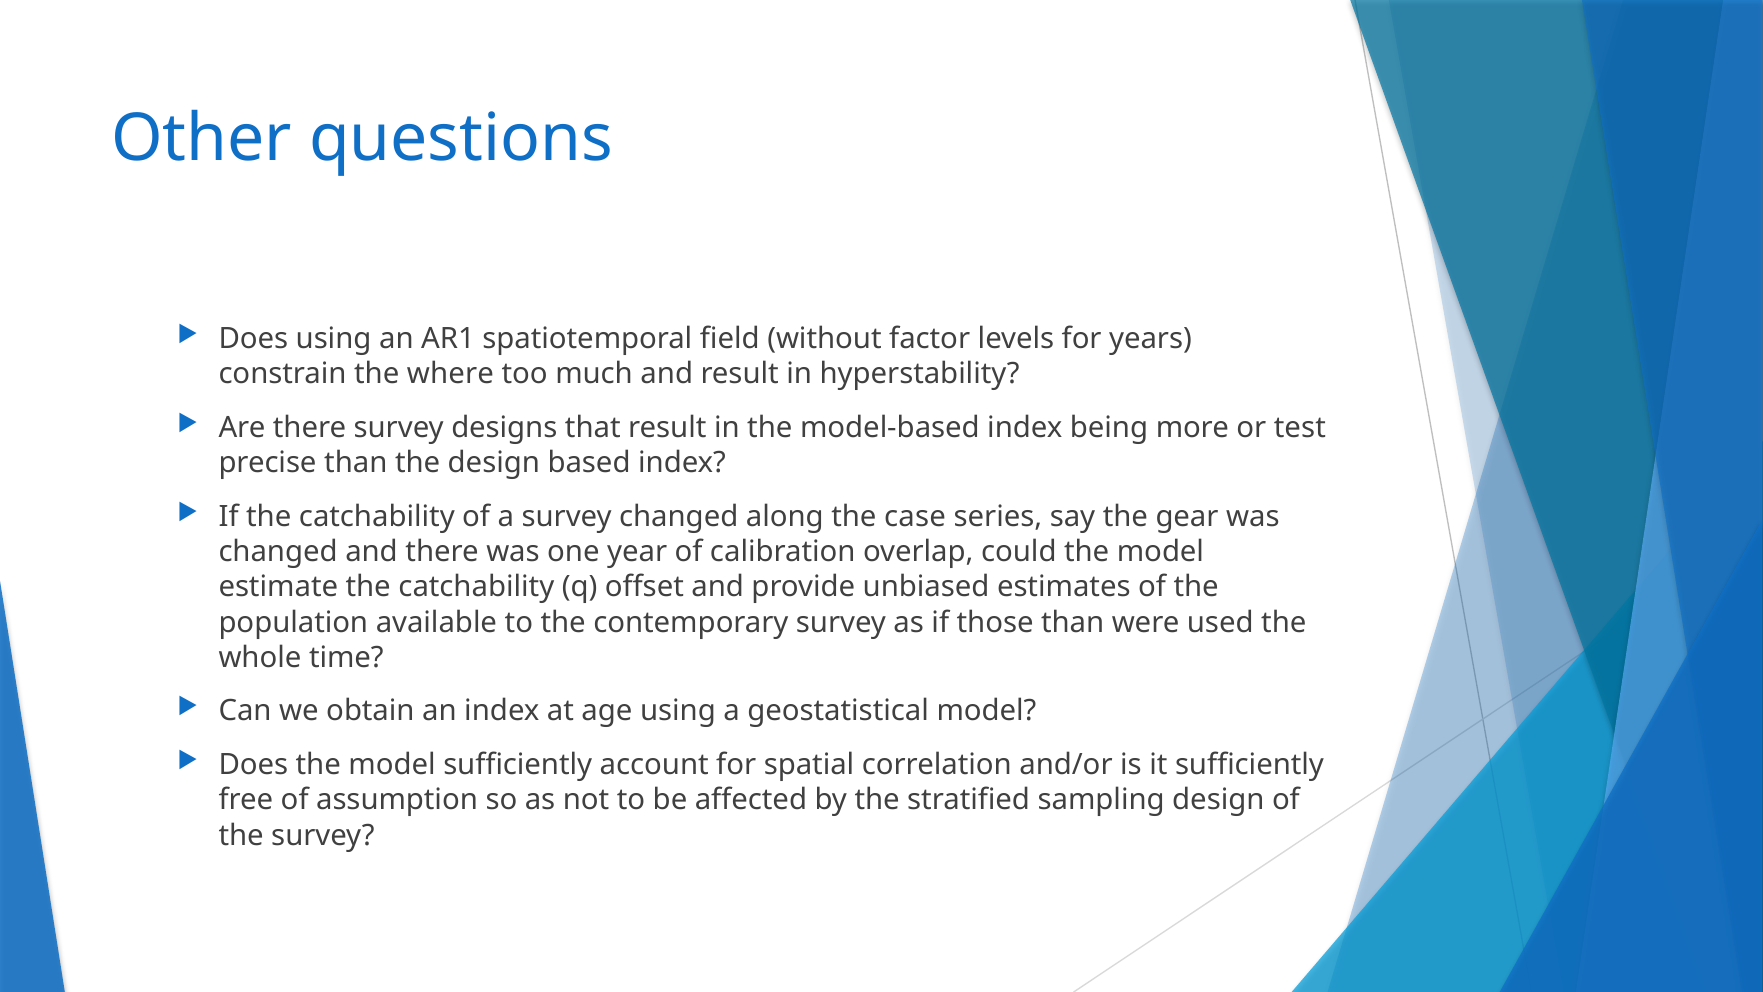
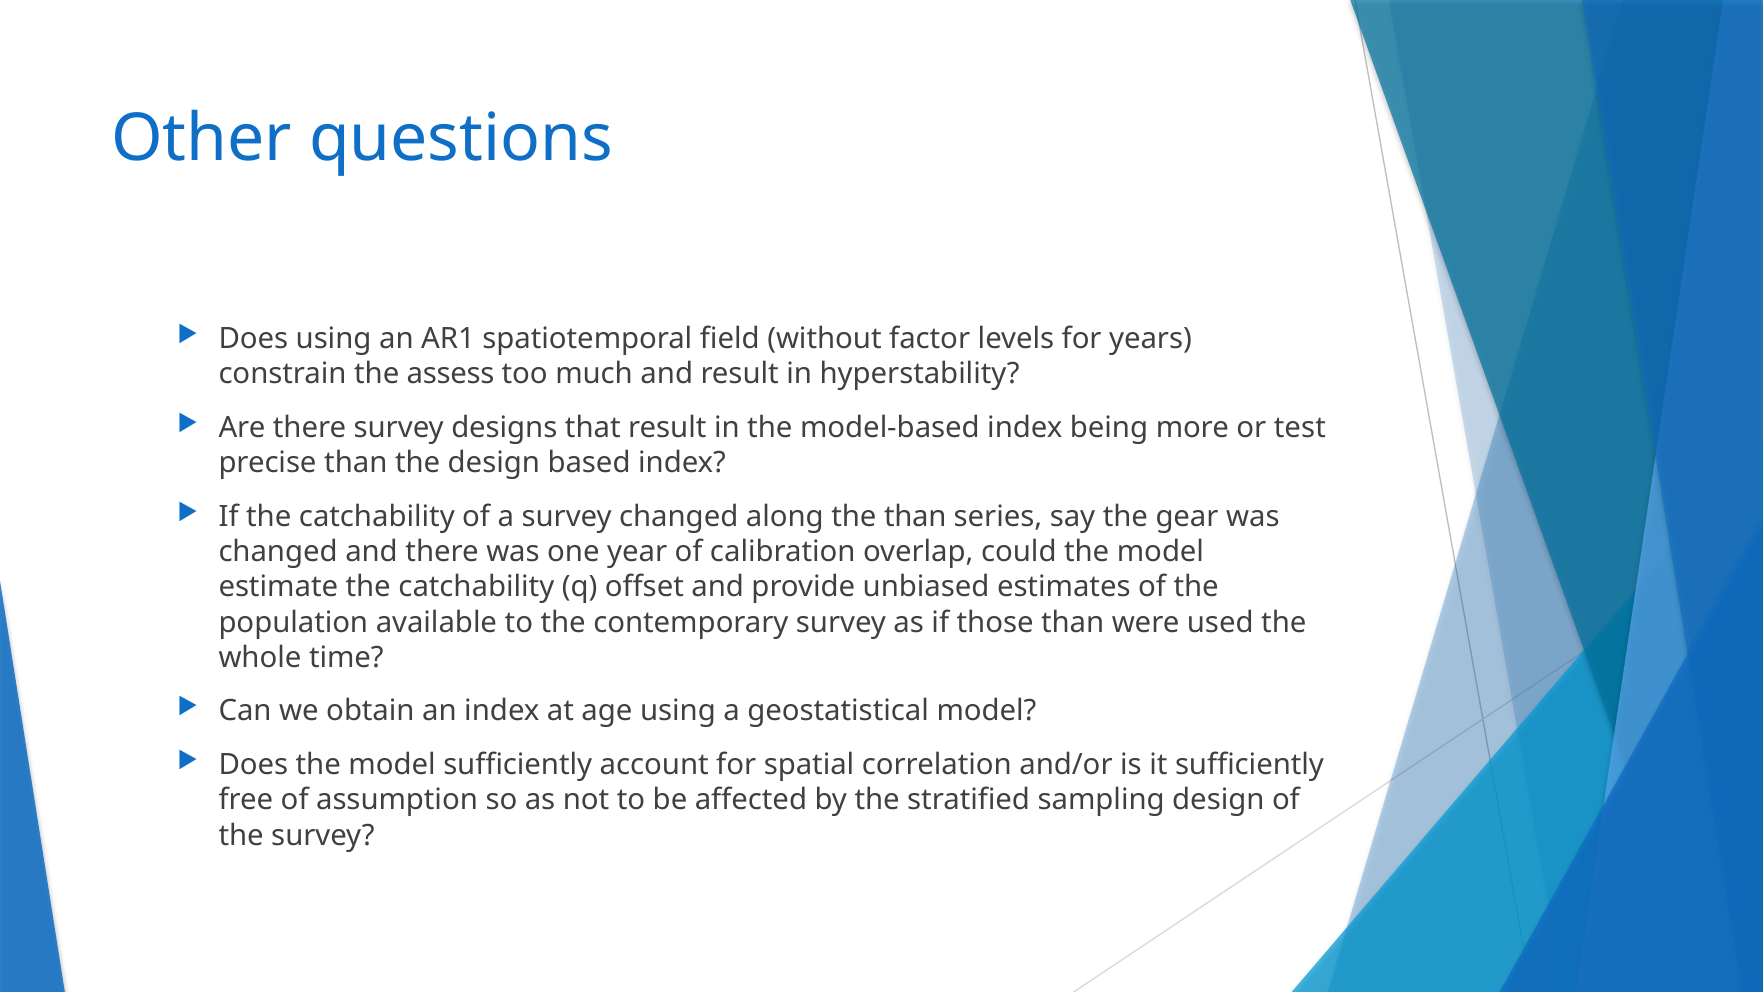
where: where -> assess (451, 374)
the case: case -> than (915, 516)
